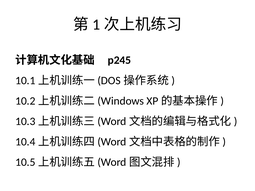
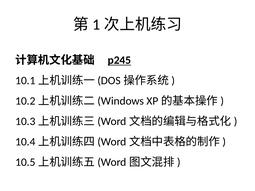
p245 underline: none -> present (119, 60)
